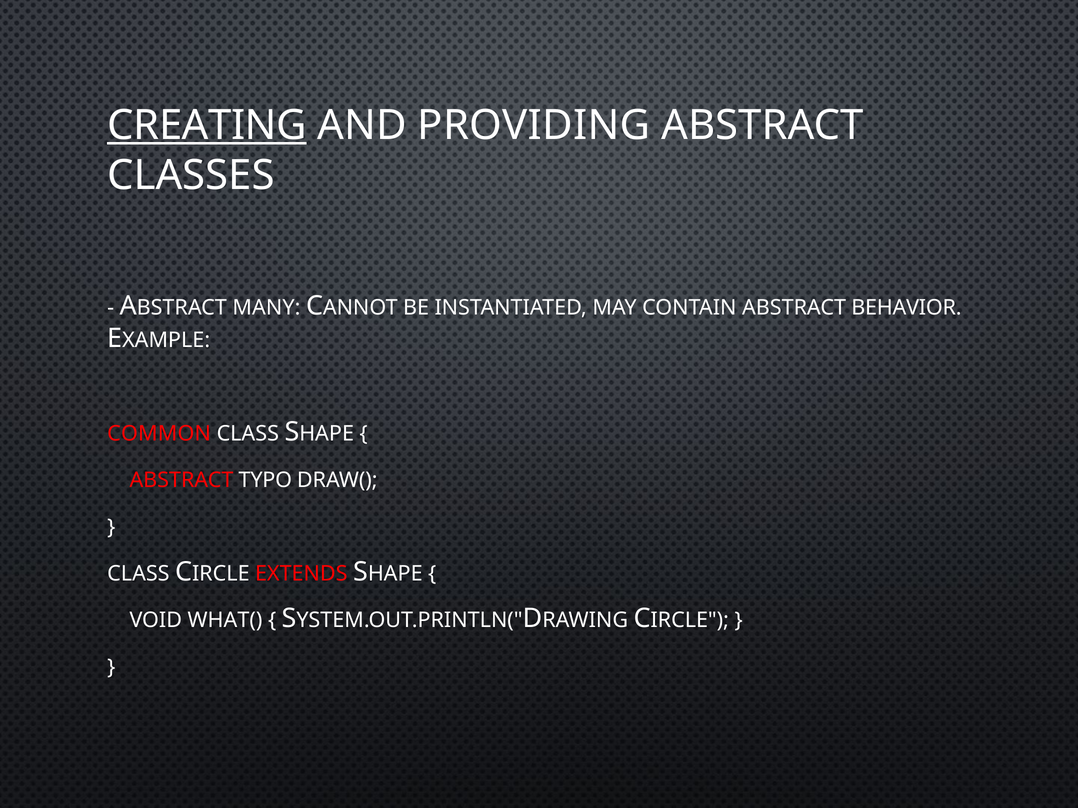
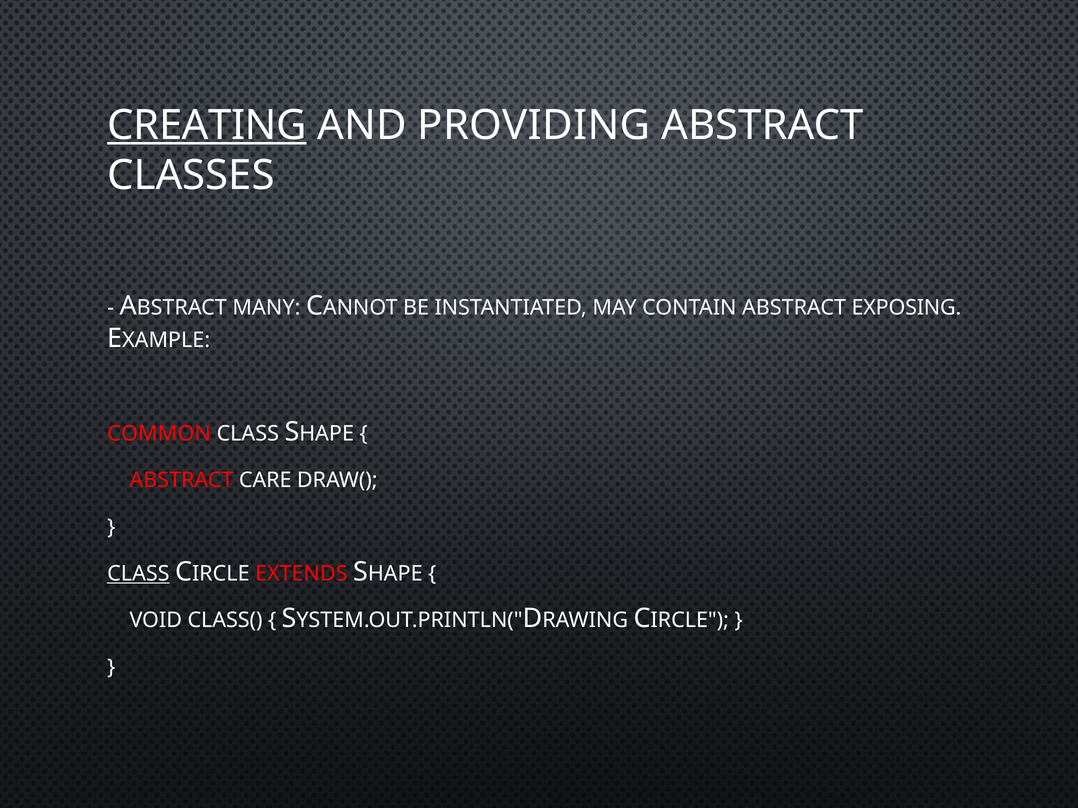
BEHAVIOR: BEHAVIOR -> EXPOSING (906, 308)
TYPO: TYPO -> CARE (265, 481)
CLASS underline: none -> present (138, 574)
WHAT(: WHAT( -> CLASS( (225, 621)
